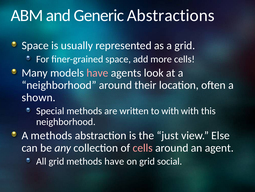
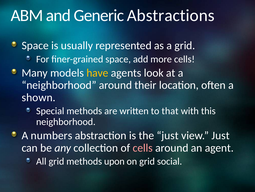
have colour: pink -> yellow (97, 73)
to with: with -> that (170, 111)
A methods: methods -> numbers (52, 135)
view Else: Else -> Just (221, 135)
methods have: have -> upon (114, 161)
